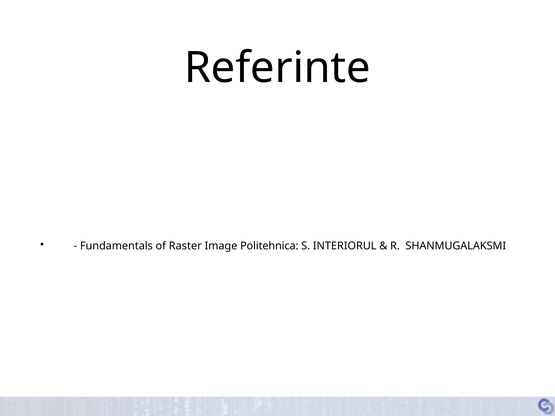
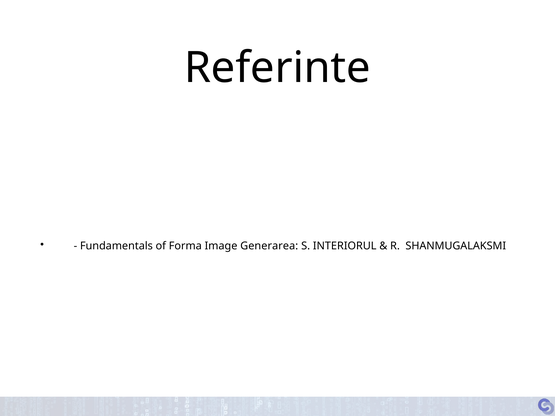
Raster: Raster -> Forma (185, 246)
Politehnica: Politehnica -> Generarea (269, 246)
